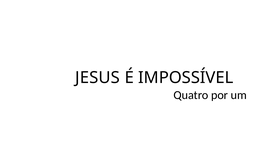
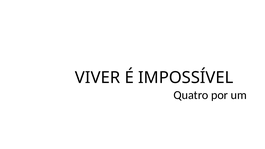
JESUS: JESUS -> VIVER (98, 78)
